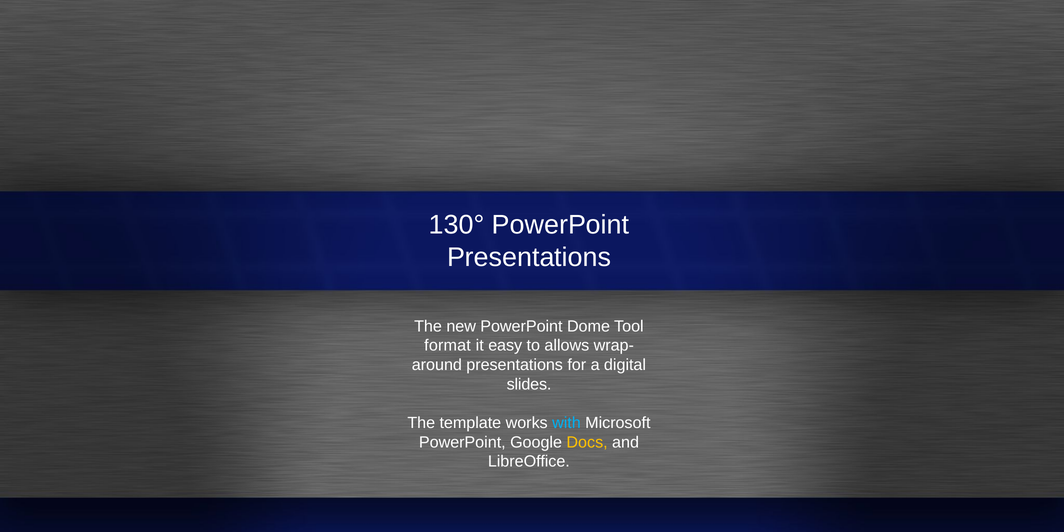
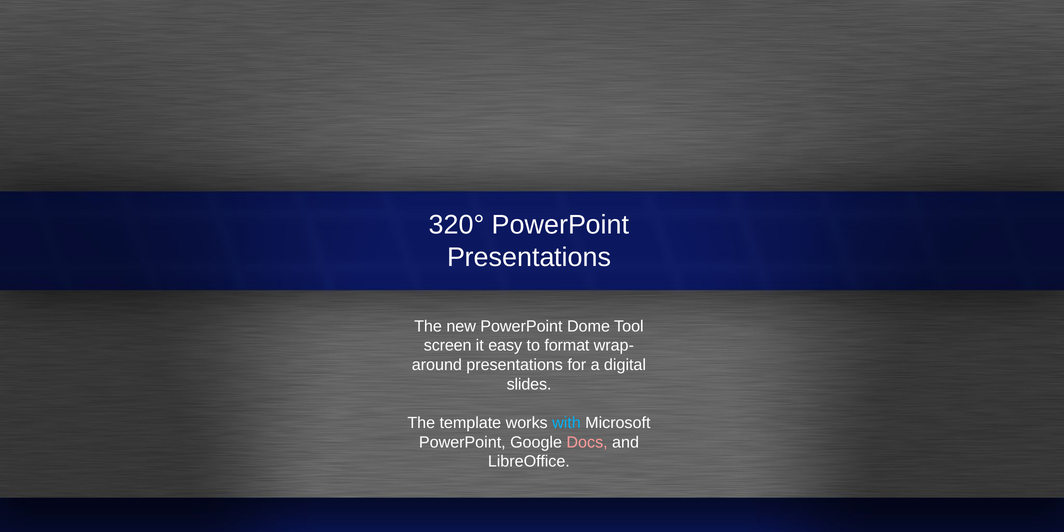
130°: 130° -> 320° (457, 225)
format: format -> screen (448, 346)
allows: allows -> format (567, 346)
Docs colour: yellow -> pink (587, 442)
